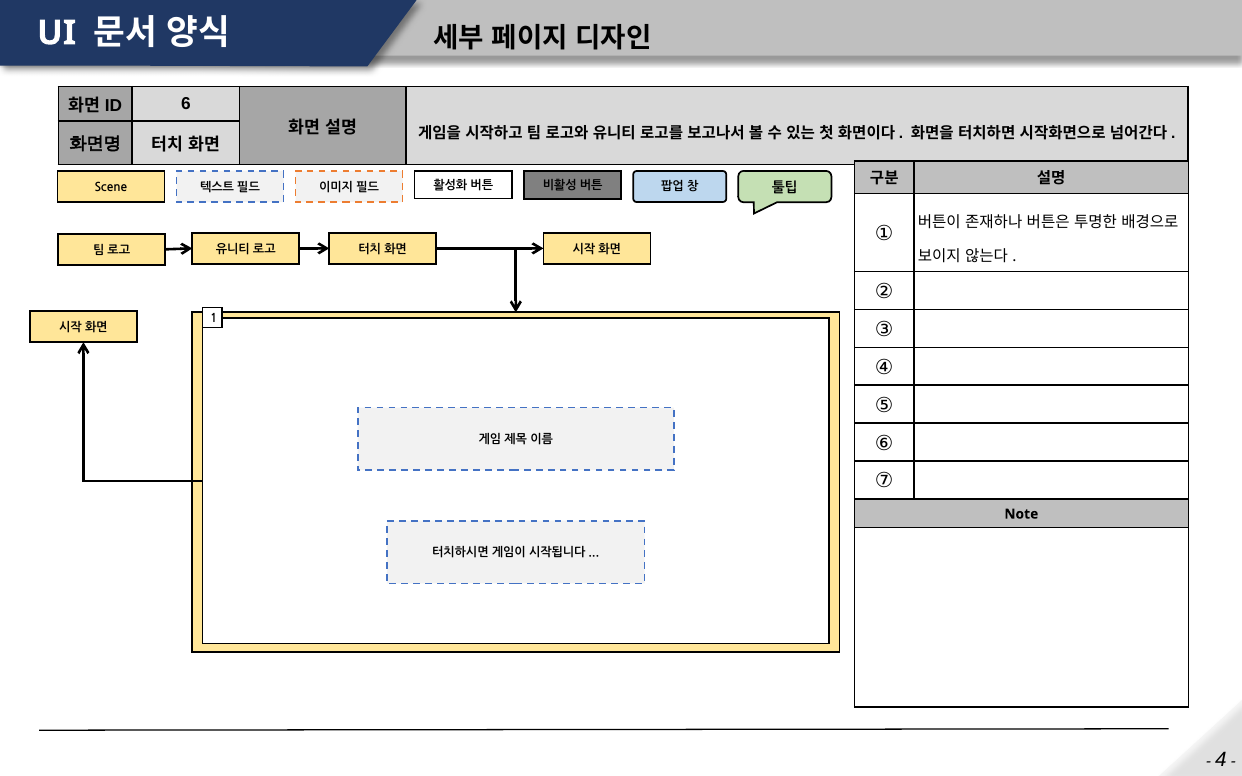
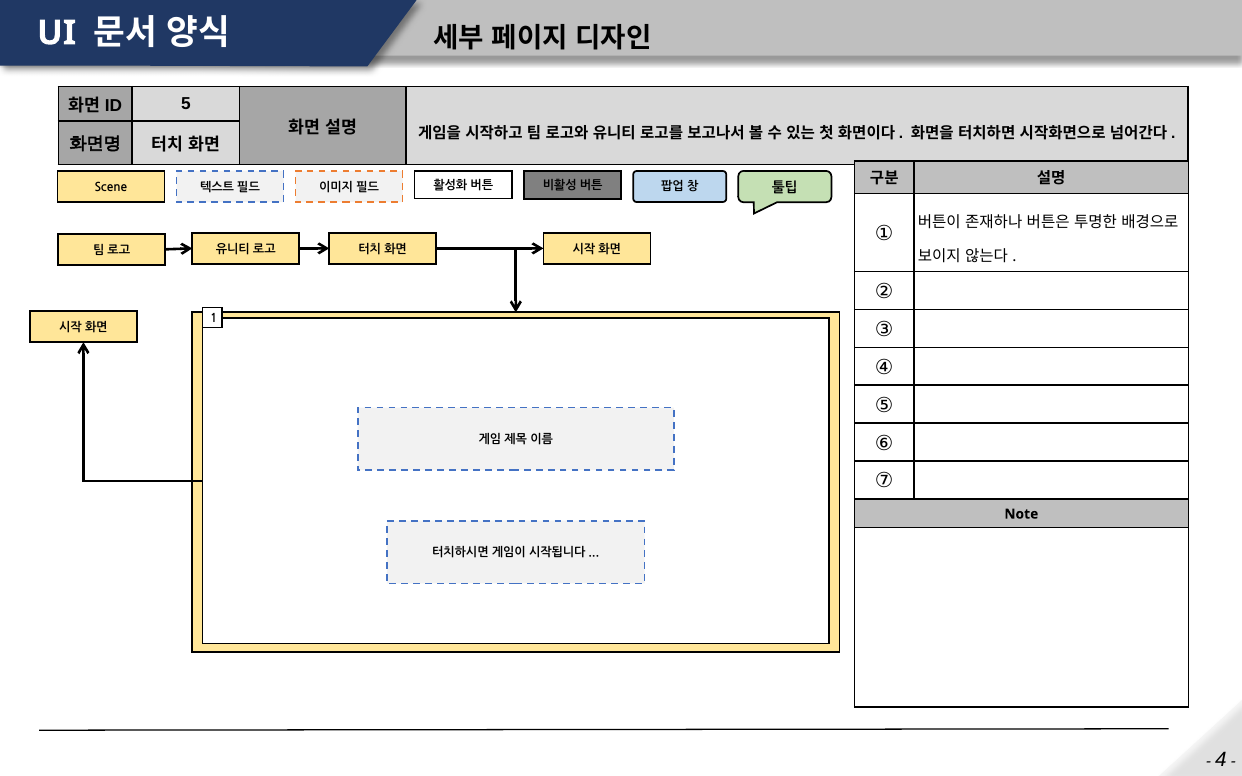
6: 6 -> 5 (186, 104)
